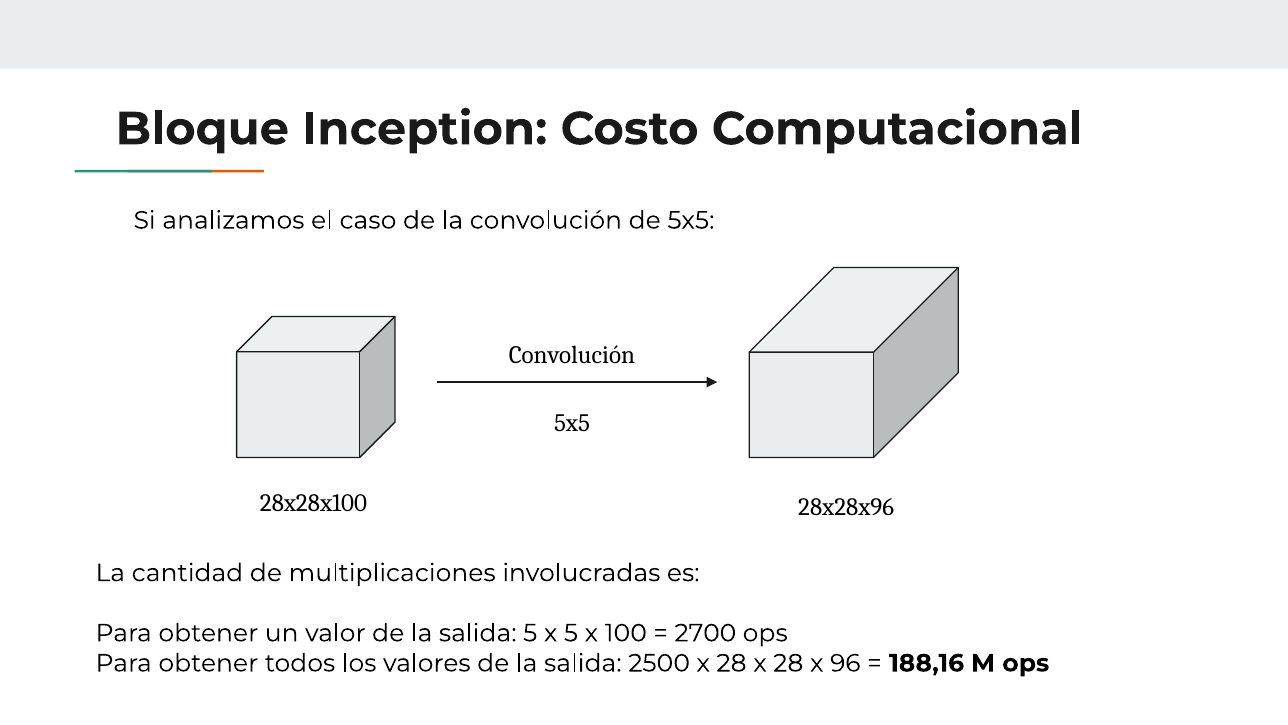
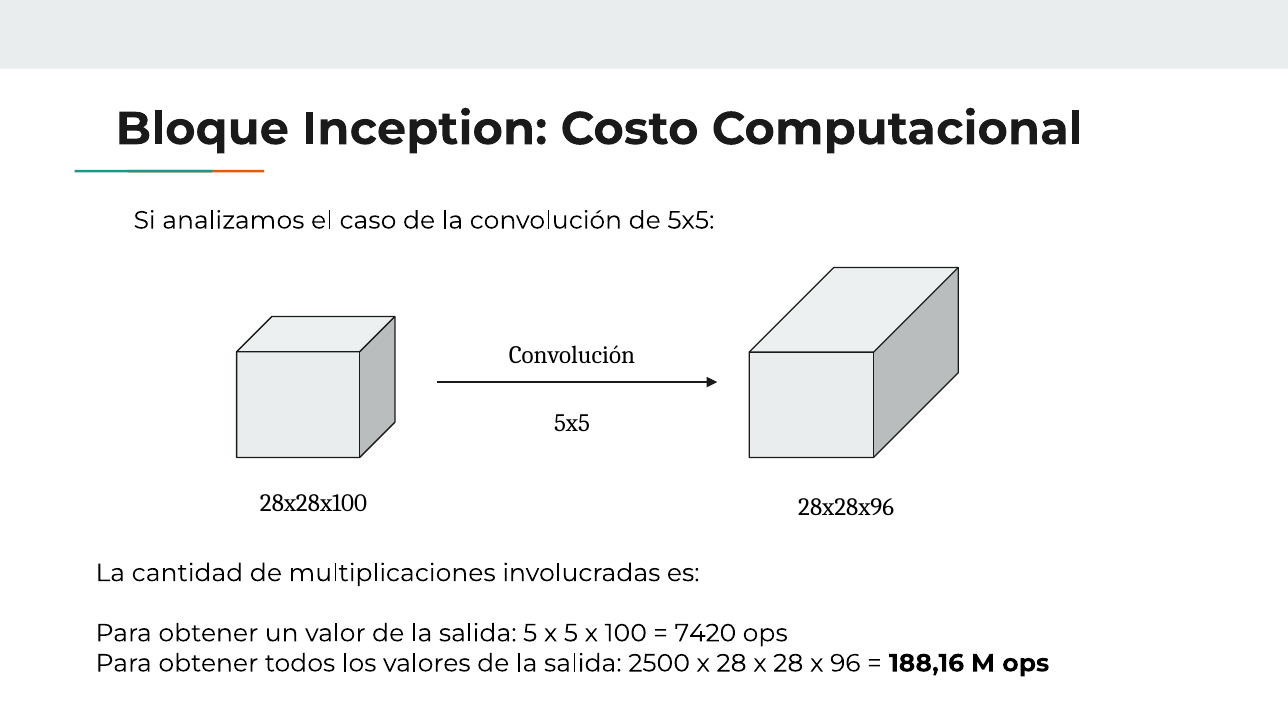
2700: 2700 -> 7420 (705, 633)
